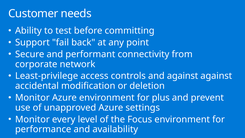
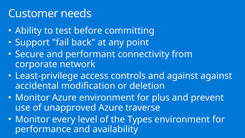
settings: settings -> traverse (143, 107)
Focus: Focus -> Types (140, 119)
